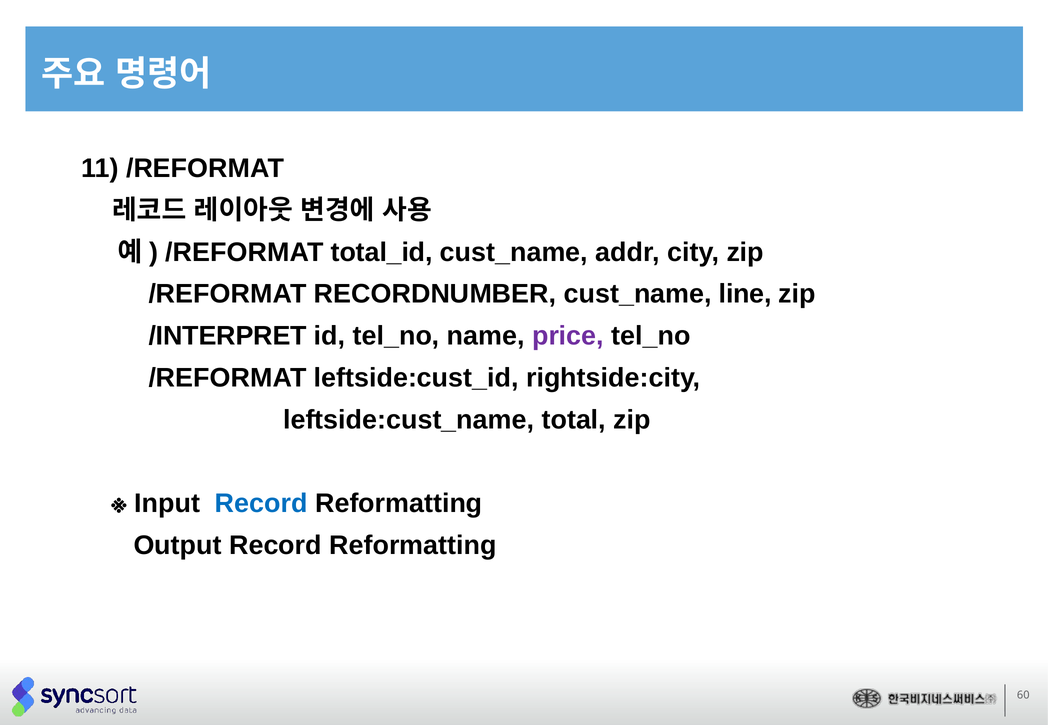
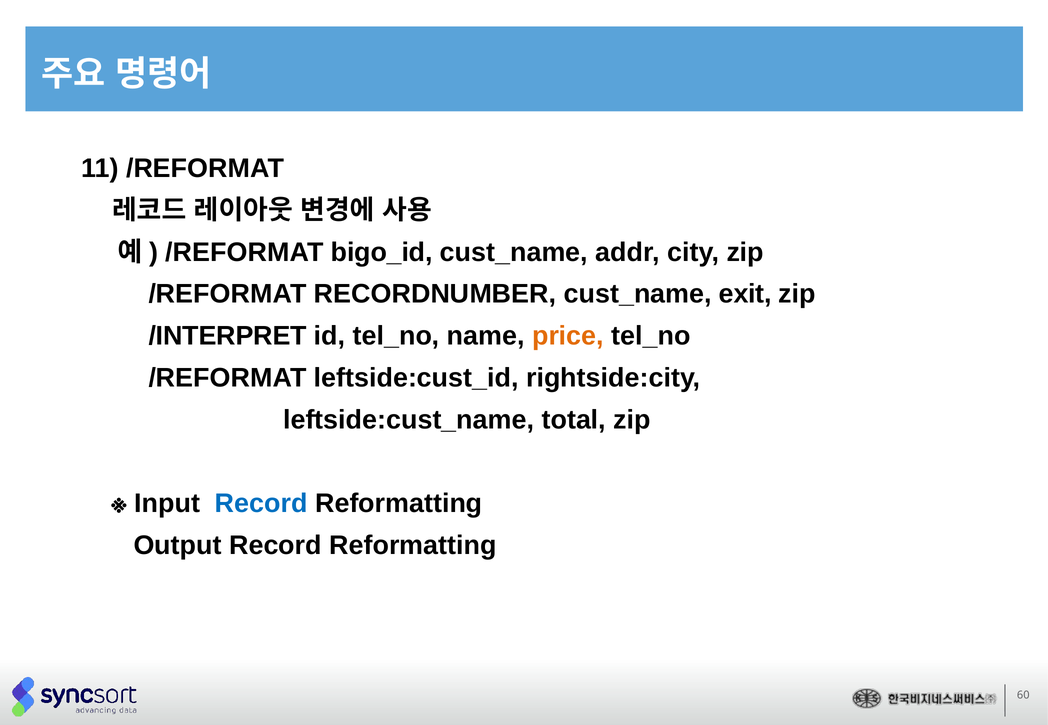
total_id: total_id -> bigo_id (382, 252)
line: line -> exit (745, 294)
price colour: purple -> orange (568, 336)
